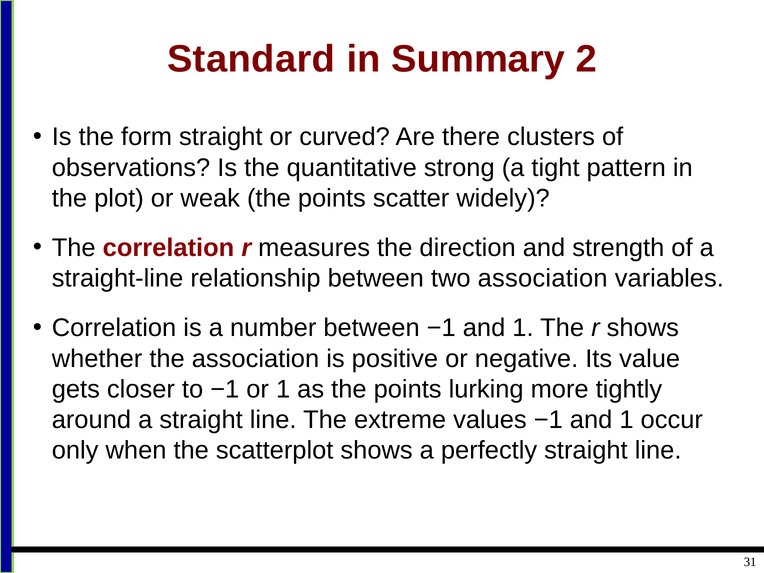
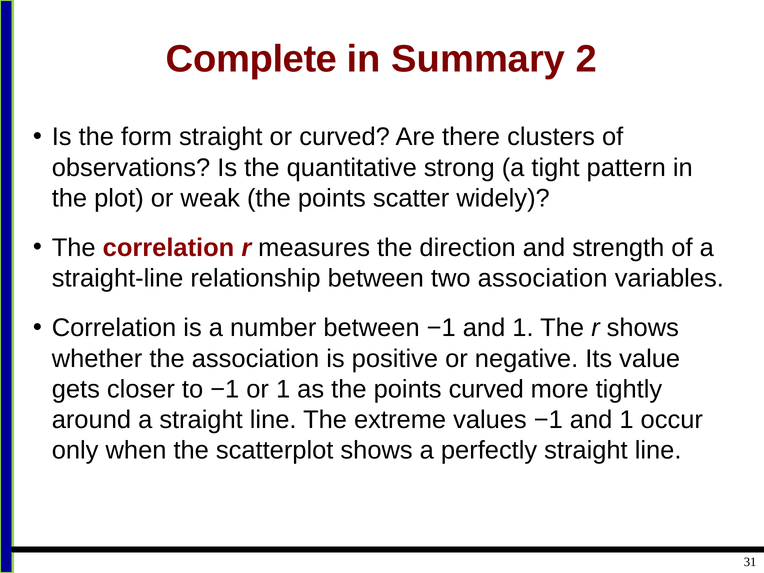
Standard: Standard -> Complete (252, 59)
points lurking: lurking -> curved (486, 389)
